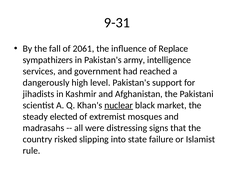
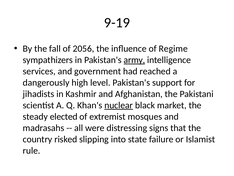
9-31: 9-31 -> 9-19 (117, 23)
2061: 2061 -> 2056 (84, 48)
Replace: Replace -> Regime (173, 48)
army underline: none -> present (134, 60)
